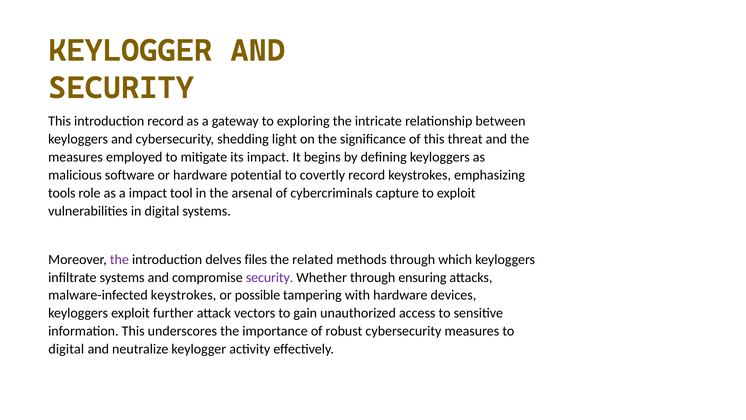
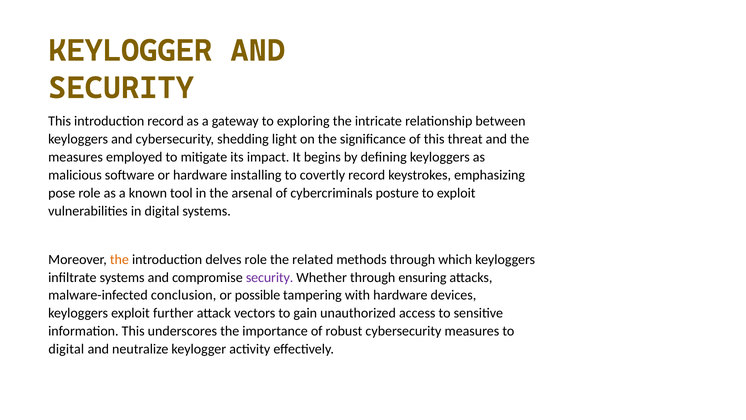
potential: potential -> installing (256, 175)
tools: tools -> pose (62, 193)
a impact: impact -> known (148, 193)
capture: capture -> posture (397, 193)
the colour: purple -> orange (119, 259)
delves files: files -> role (256, 259)
malware-infected keystrokes: keystrokes -> conclusion (184, 295)
